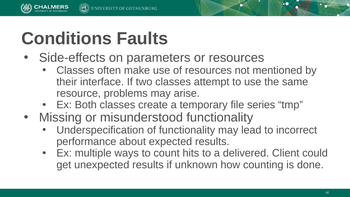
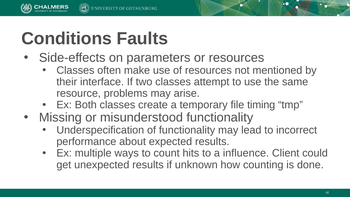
series: series -> timing (261, 105)
delivered: delivered -> influence (246, 153)
